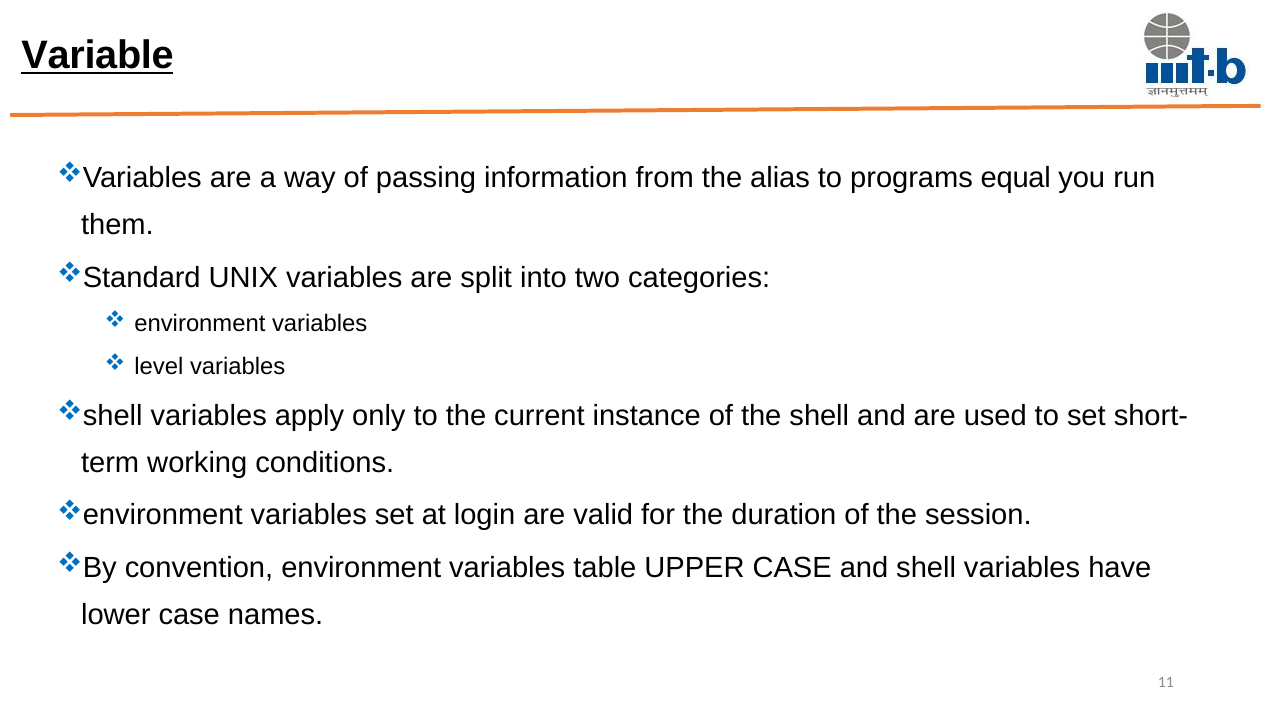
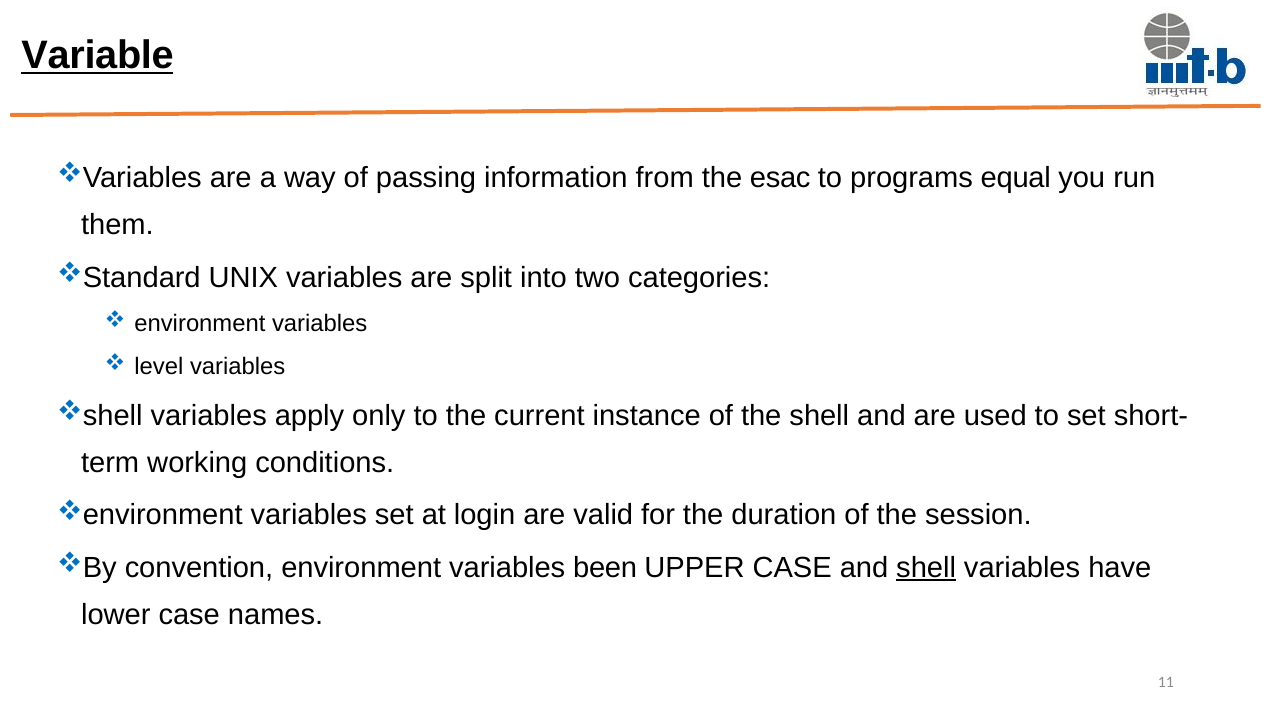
alias: alias -> esac (780, 178)
table: table -> been (605, 568)
shell underline: none -> present (926, 568)
